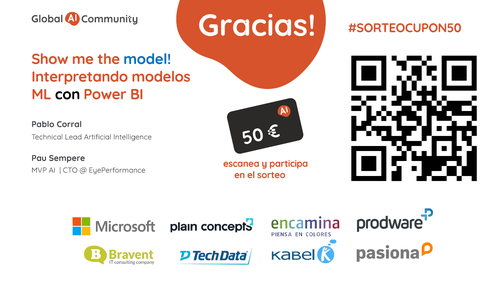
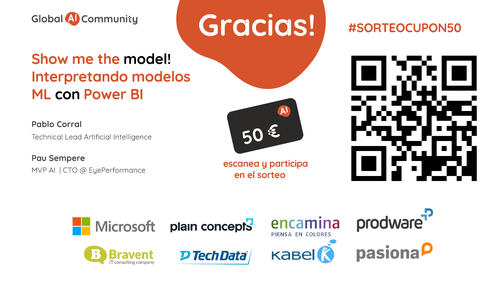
model colour: blue -> black (147, 59)
